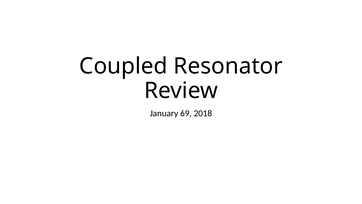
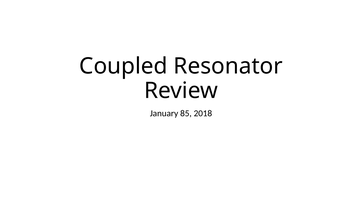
69: 69 -> 85 (186, 113)
